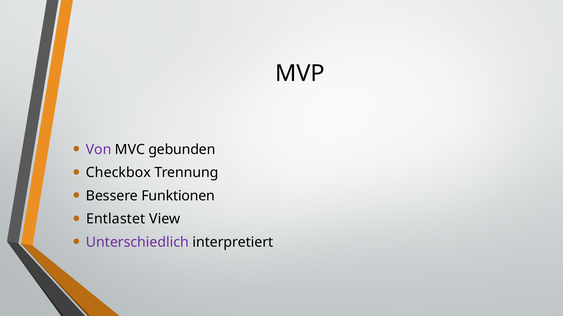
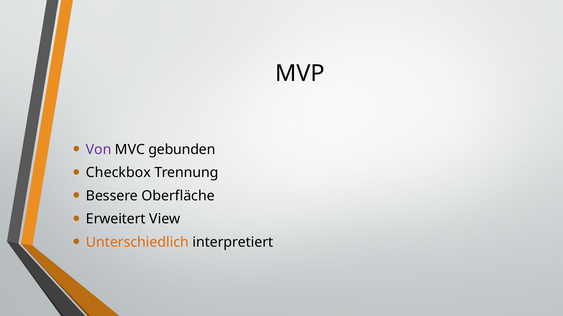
Funktionen: Funktionen -> Oberfläche (178, 196)
Entlastet: Entlastet -> Erweitert (116, 219)
Unterschiedlich colour: purple -> orange (137, 243)
